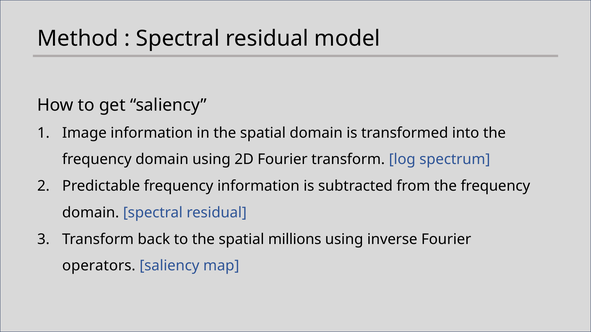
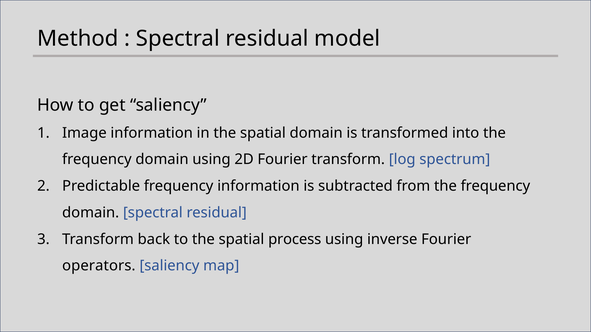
millions: millions -> process (295, 239)
